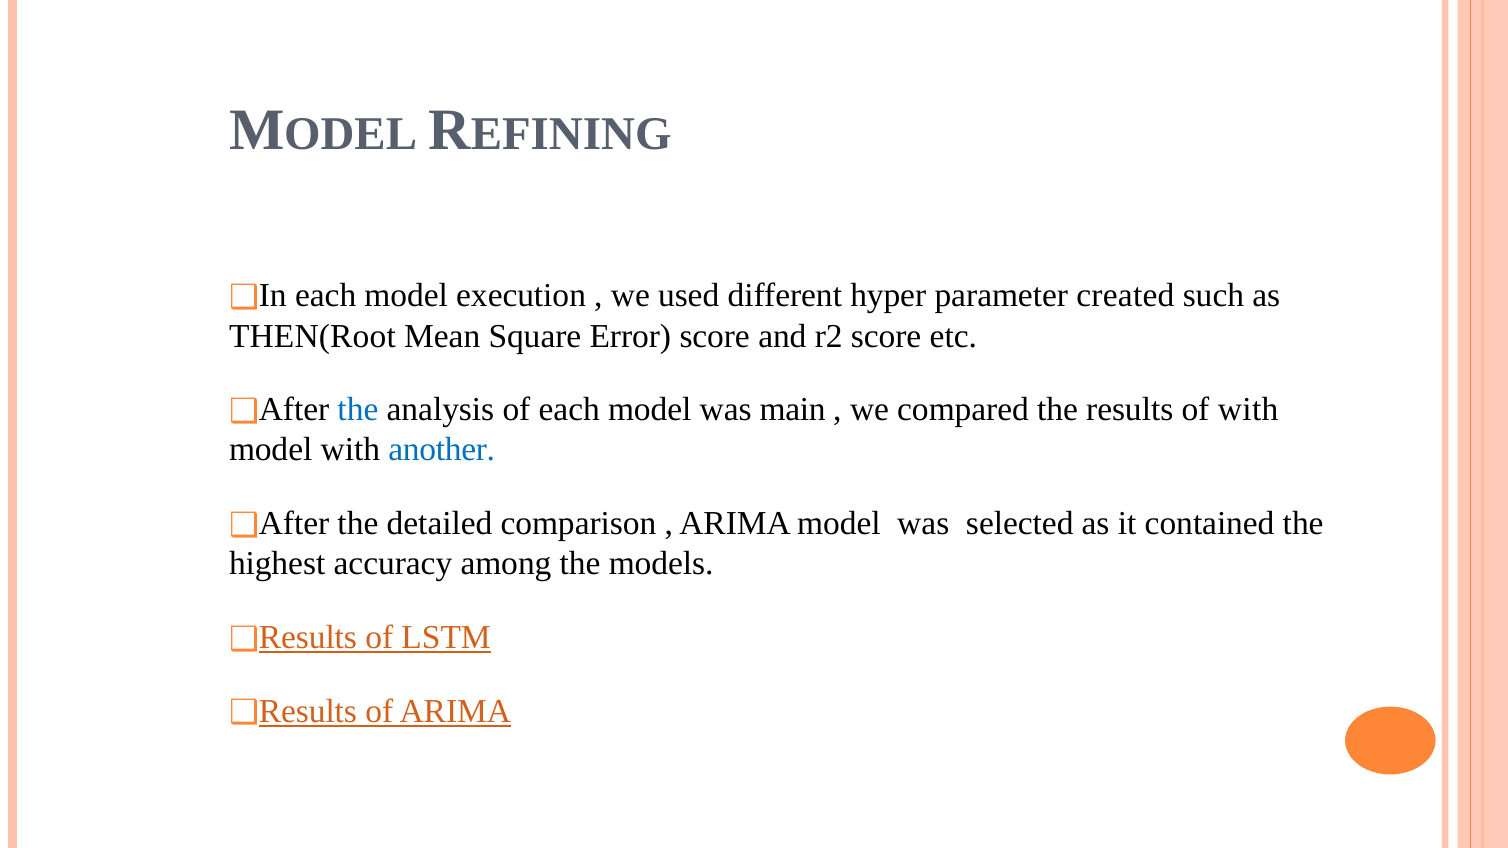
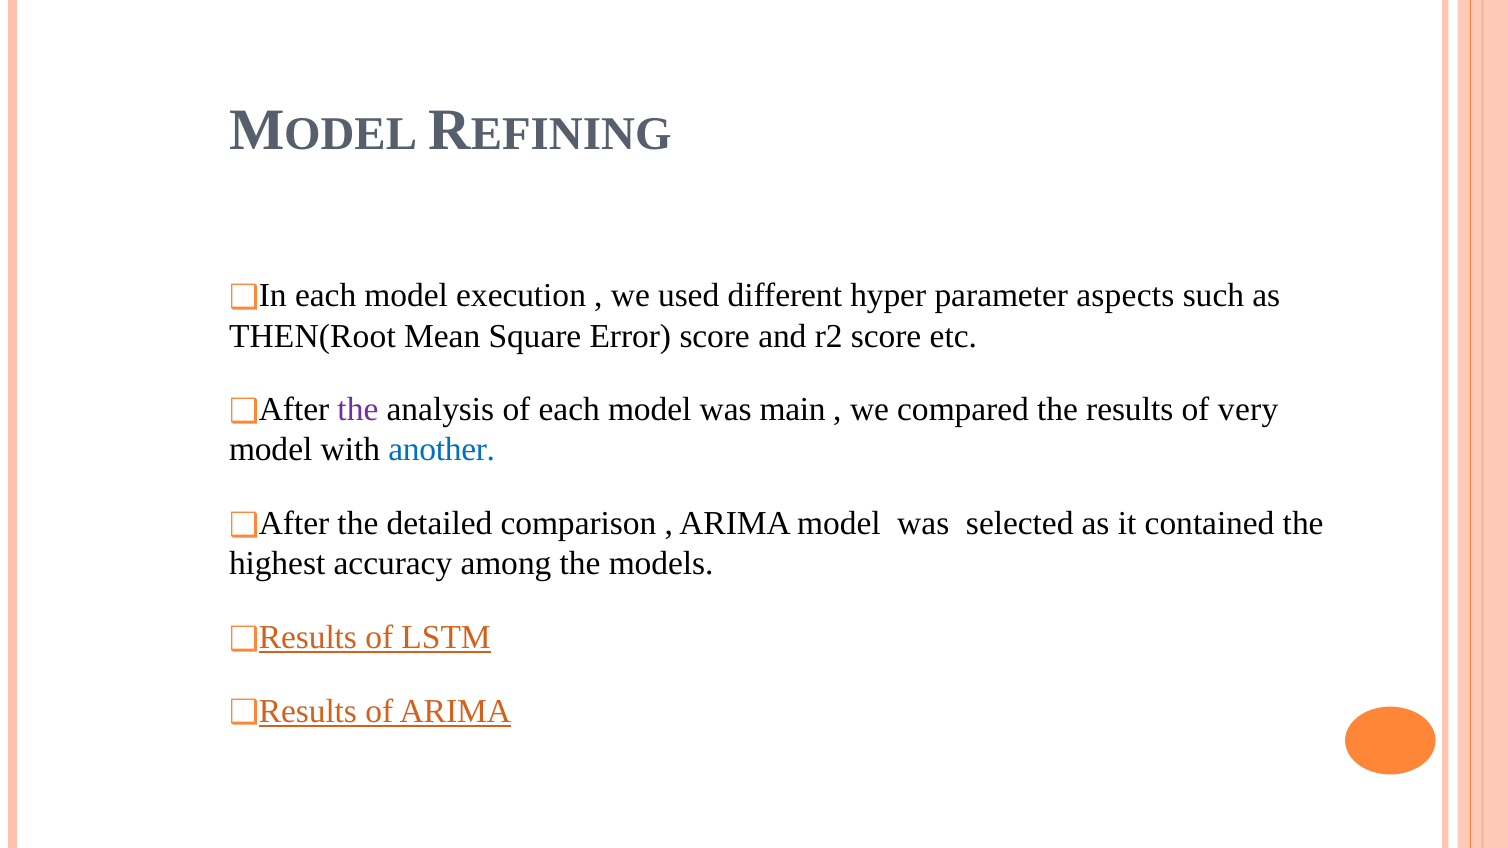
created: created -> aspects (1125, 296)
the colour: blue -> purple (358, 410)
of with: with -> very (1248, 410)
